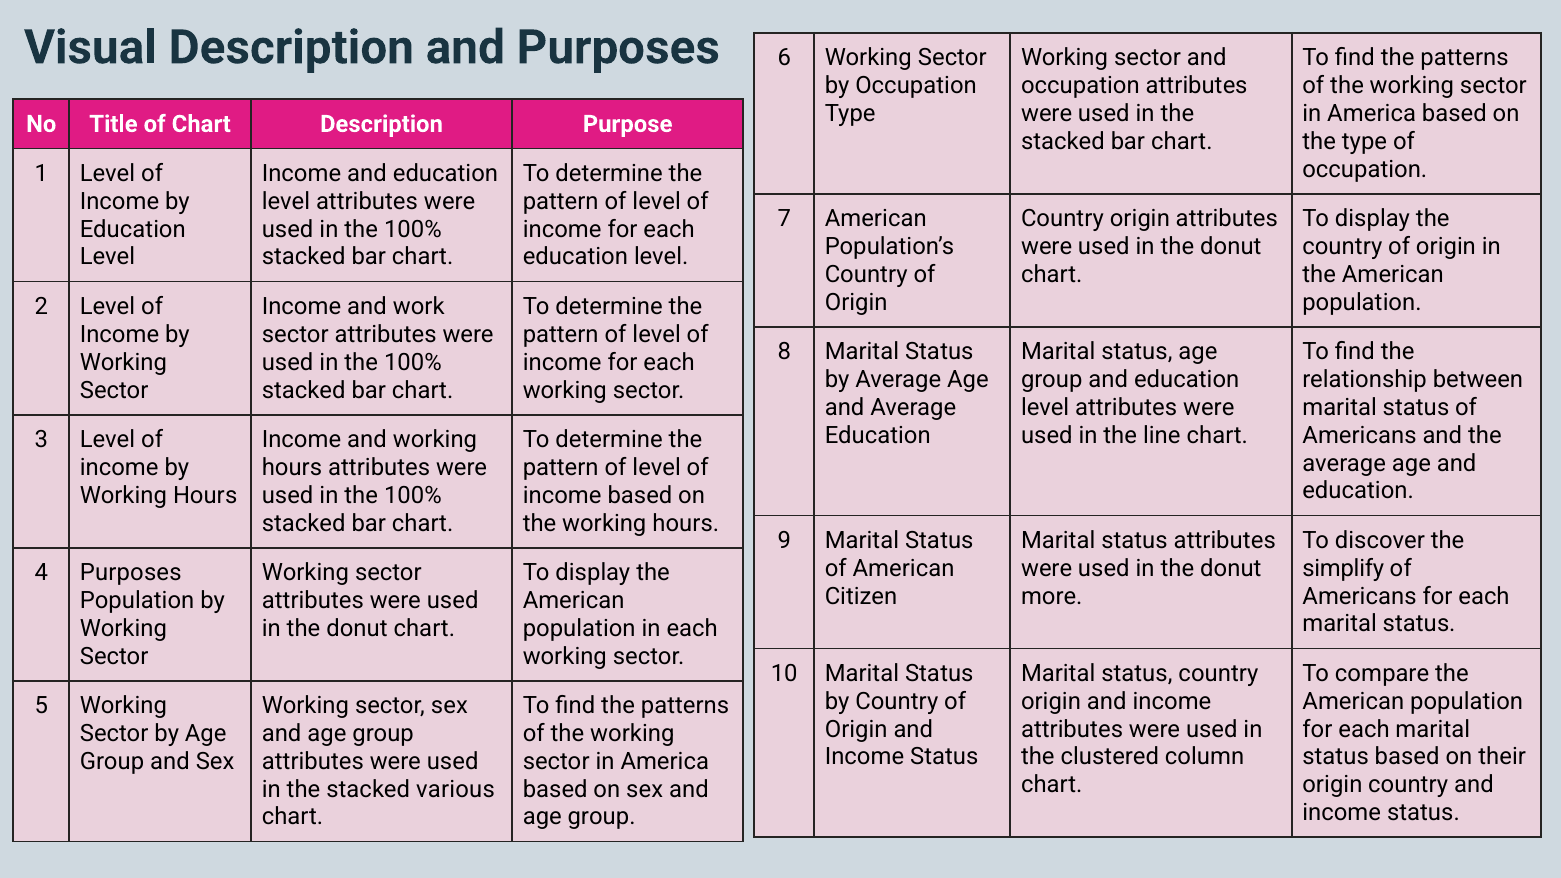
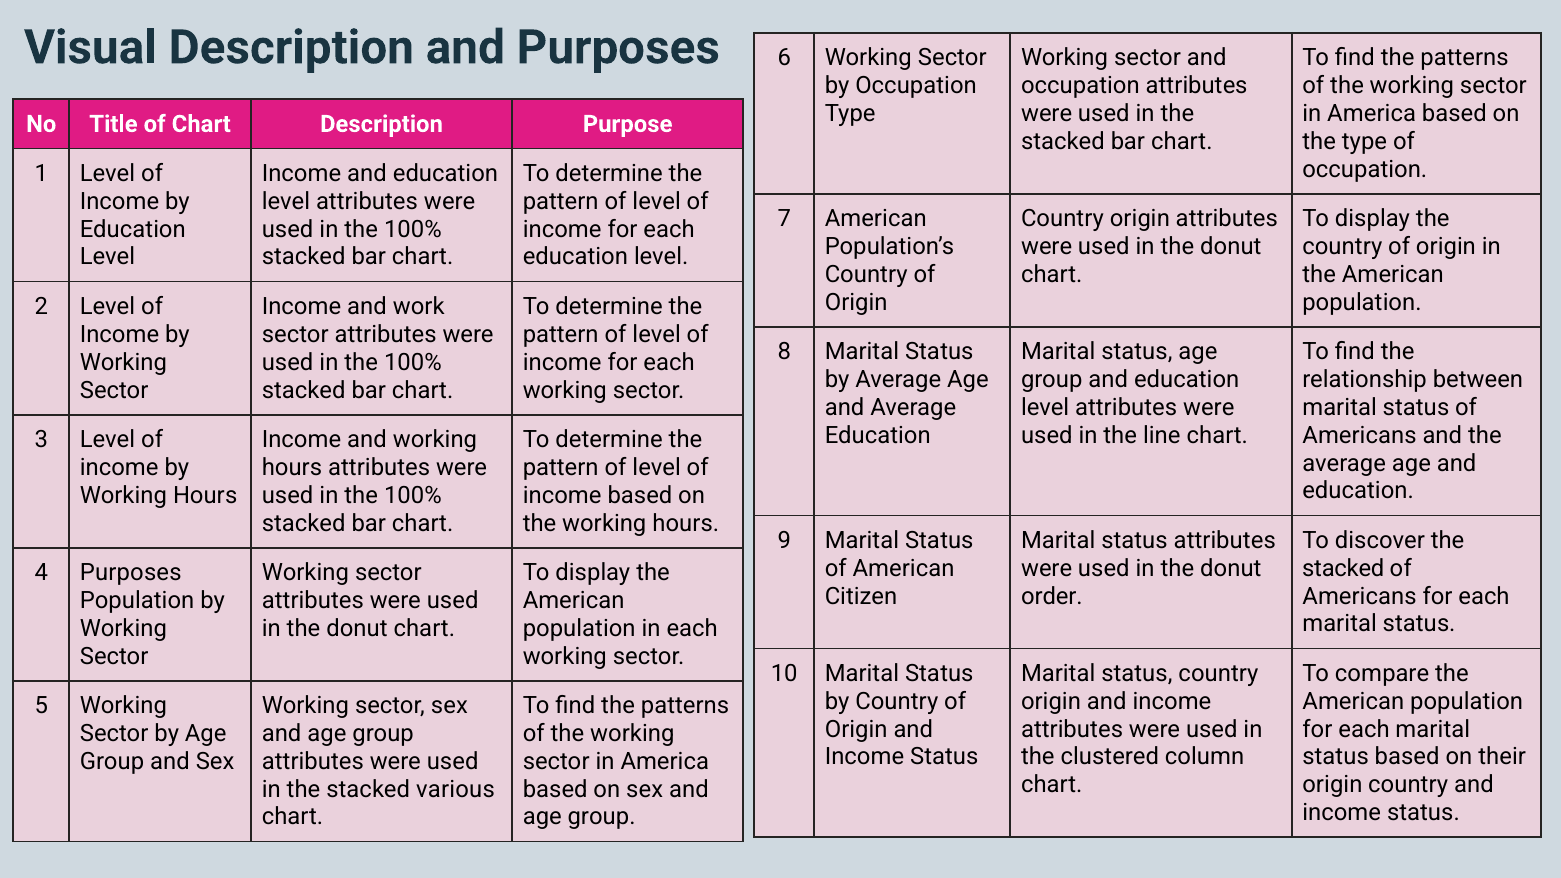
simplify: simplify -> stacked (1343, 568)
more: more -> order (1052, 596)
